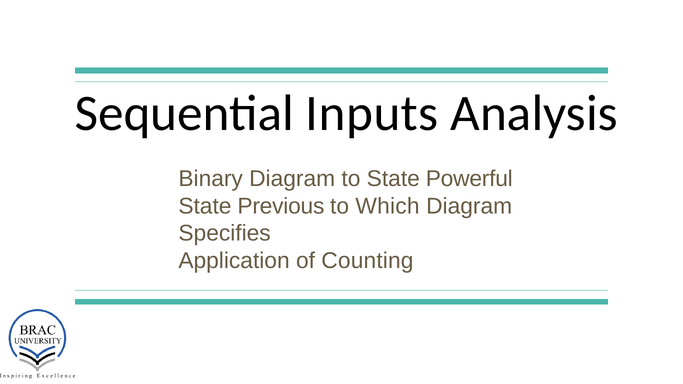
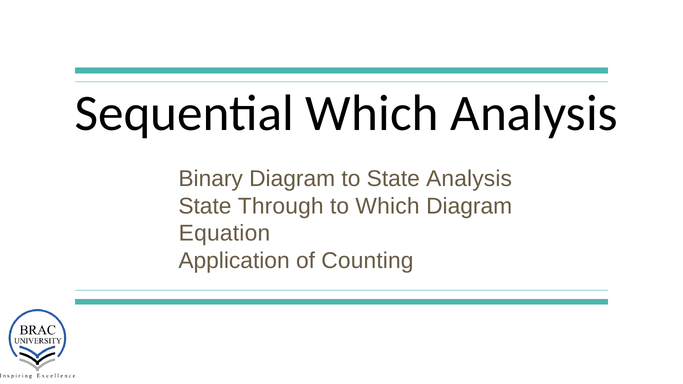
Sequential Inputs: Inputs -> Which (372, 113)
State Powerful: Powerful -> Analysis (469, 179)
Previous: Previous -> Through (281, 206)
Specifies: Specifies -> Equation (224, 233)
